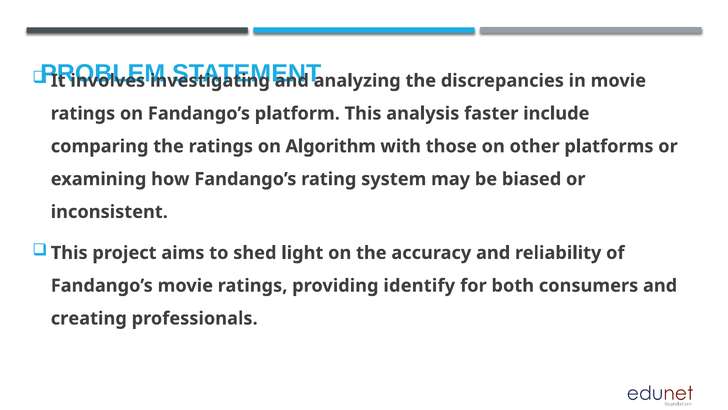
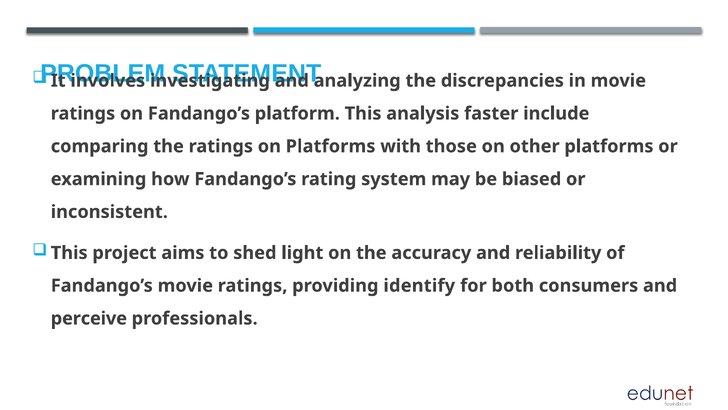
on Algorithm: Algorithm -> Platforms (331, 146)
creating: creating -> perceive (89, 318)
